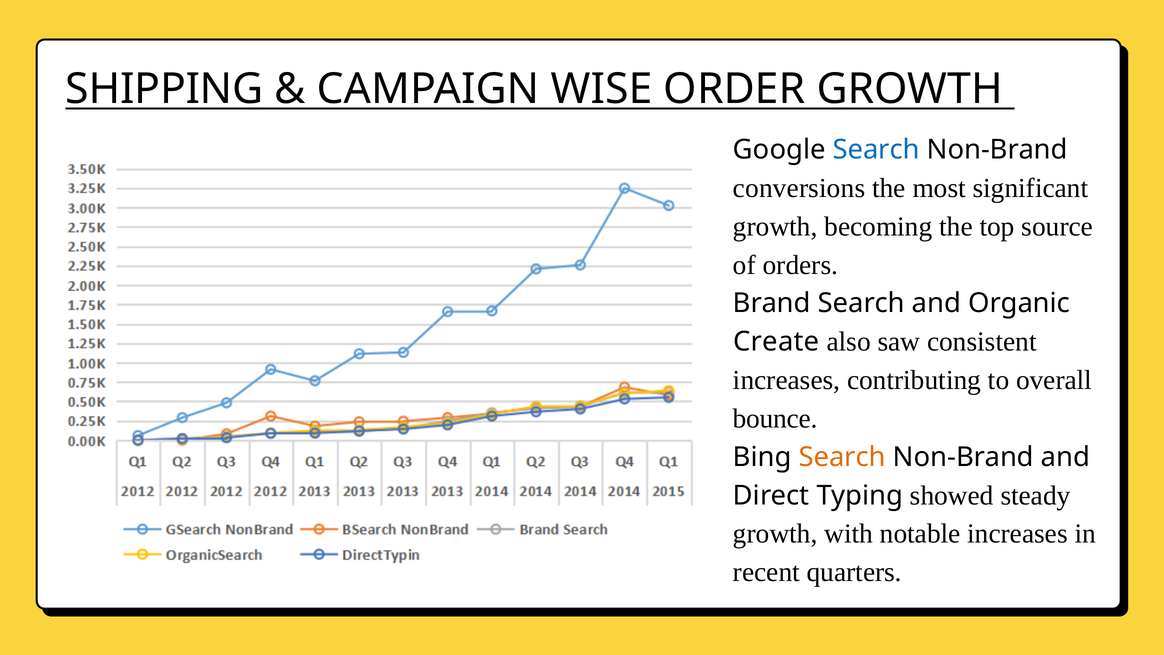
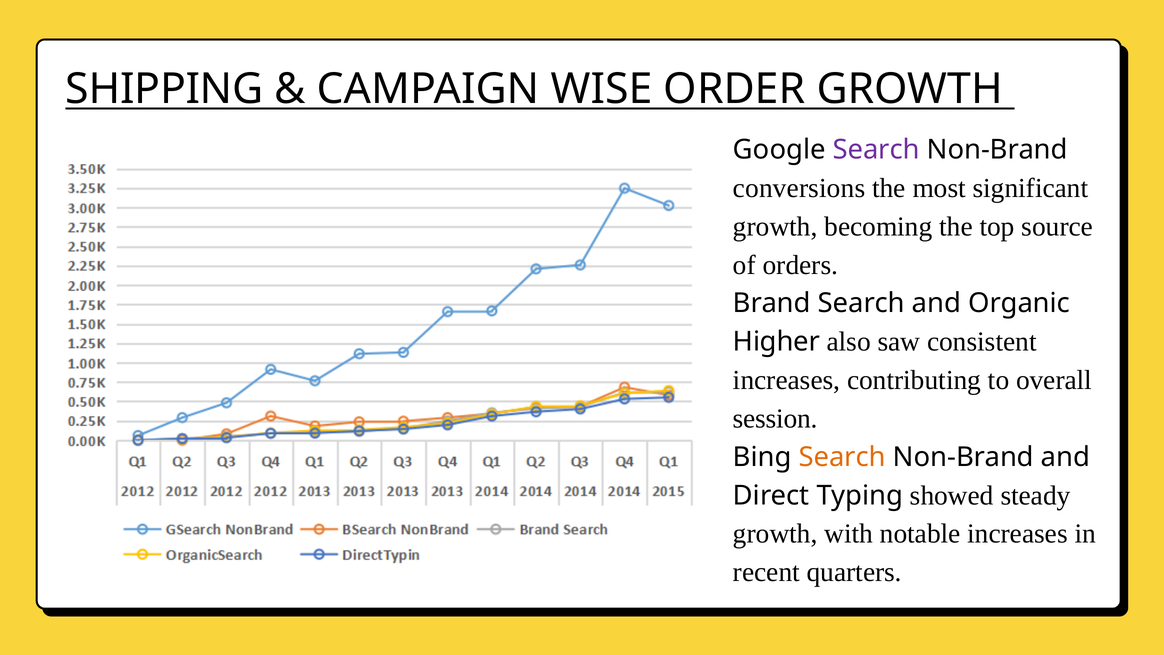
Search colour: blue -> purple (876, 150)
Create: Create -> Higher (776, 342)
bounce: bounce -> session (775, 418)
